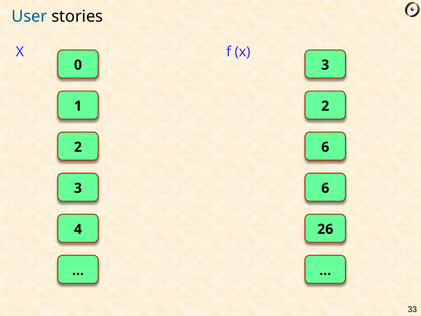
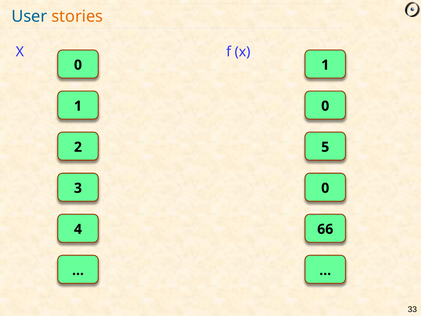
stories colour: black -> orange (77, 16)
0 3: 3 -> 1 (325, 65)
1 2: 2 -> 0 (325, 106)
2 6: 6 -> 5 (325, 147)
3 6: 6 -> 0 (325, 188)
26: 26 -> 66 (325, 229)
